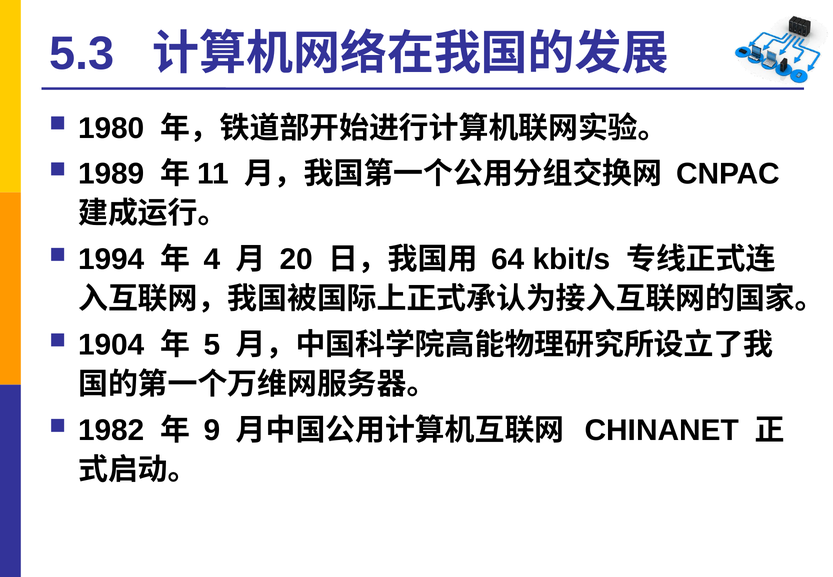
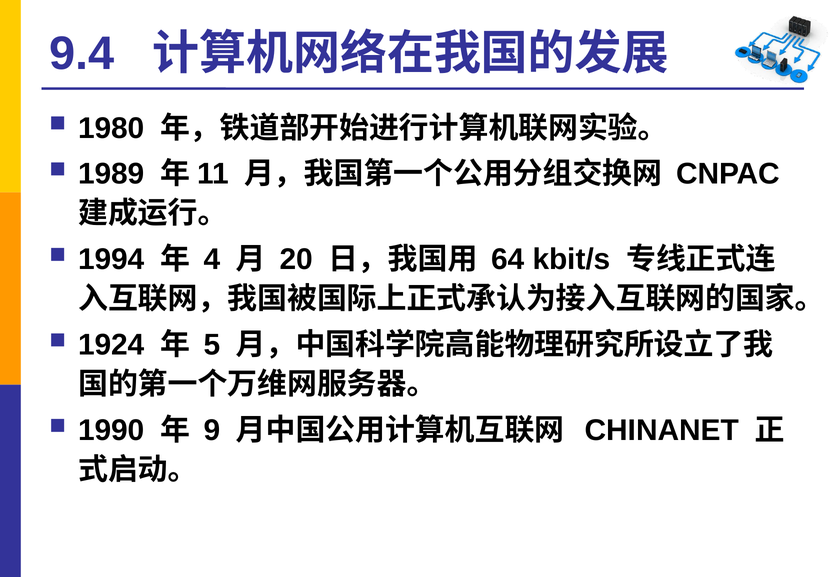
5.3: 5.3 -> 9.4 (82, 54)
1904: 1904 -> 1924 (111, 345)
1982: 1982 -> 1990 (111, 430)
